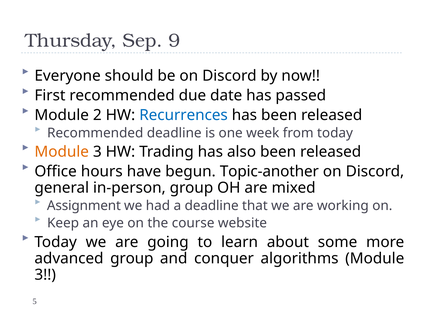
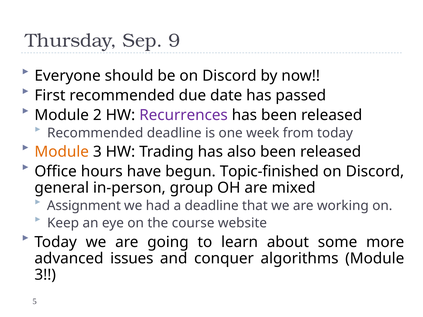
Recurrences colour: blue -> purple (184, 115)
Topic-another: Topic-another -> Topic-finished (269, 172)
advanced group: group -> issues (132, 259)
